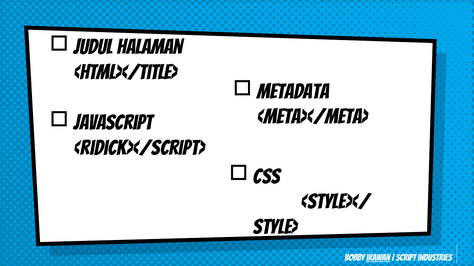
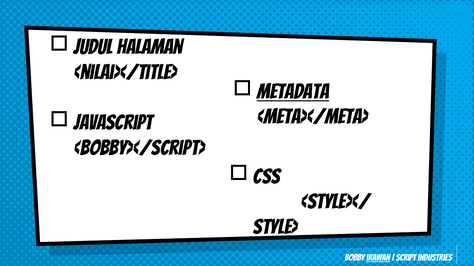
<html></title>: <html></title> -> <nilai></title> (125, 73)
metadata underline: none -> present (293, 92)
<ridick></script>: <ridick></script> -> <bobby></script> (139, 149)
